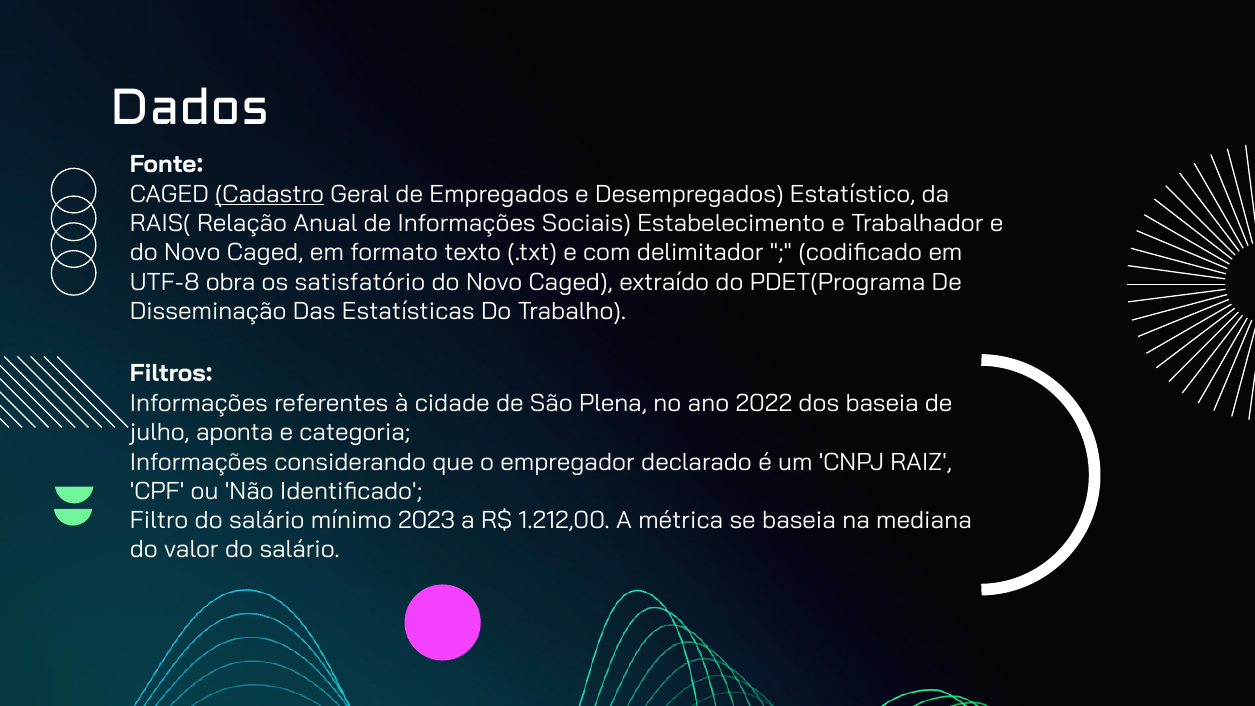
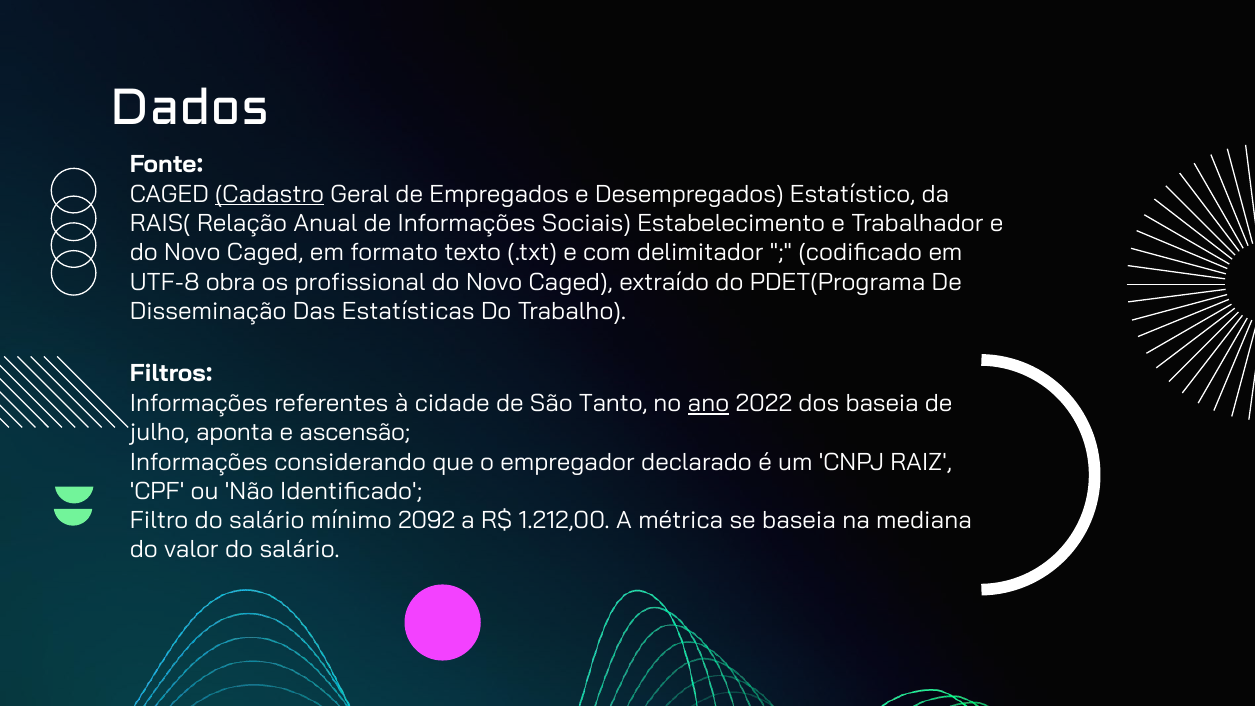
satisfatório: satisfatório -> profissional (360, 282)
Plena: Plena -> Tanto (613, 403)
ano underline: none -> present (708, 403)
categoria: categoria -> ascensão (355, 433)
2023: 2023 -> 2092 (427, 521)
